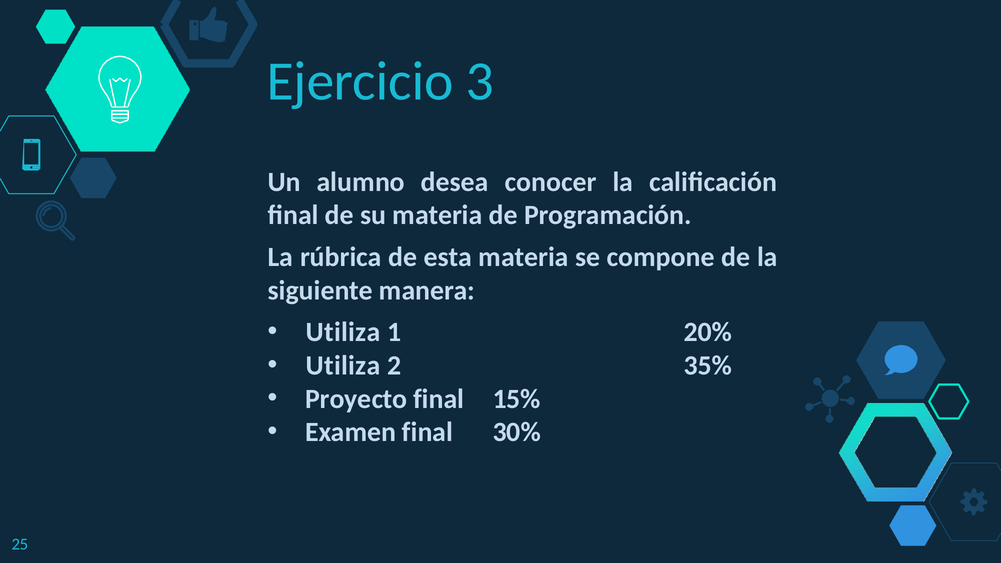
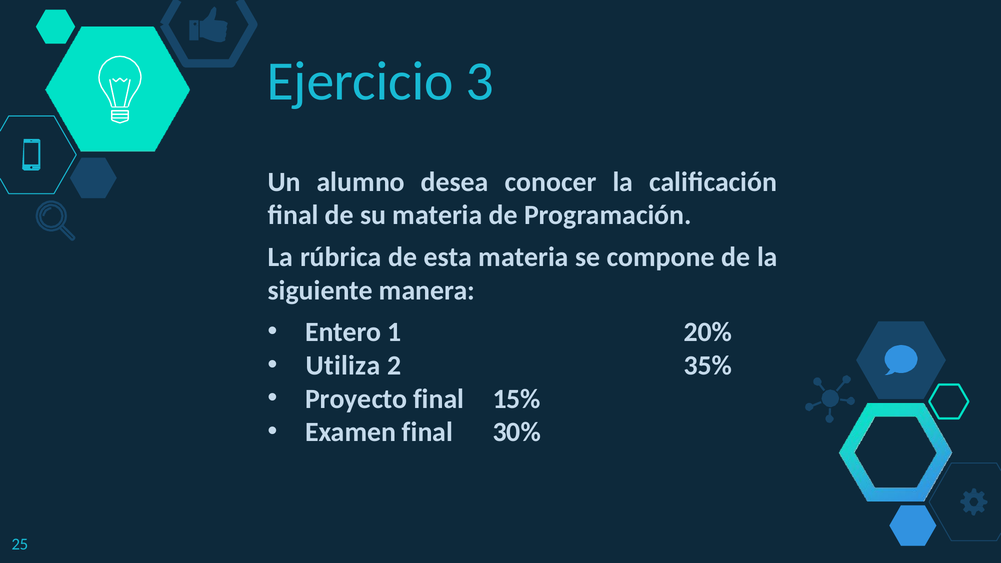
Utiliza: Utiliza -> Entero (343, 332)
